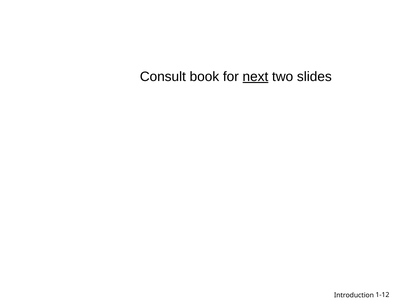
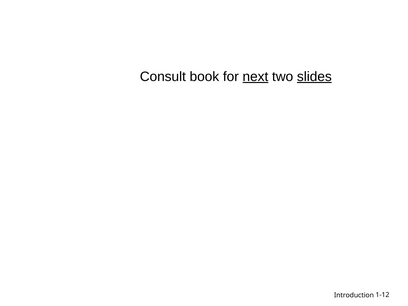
slides underline: none -> present (314, 77)
